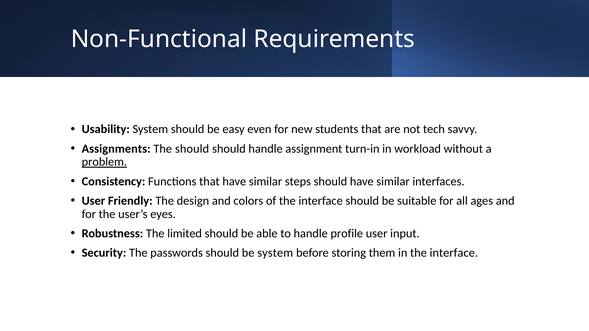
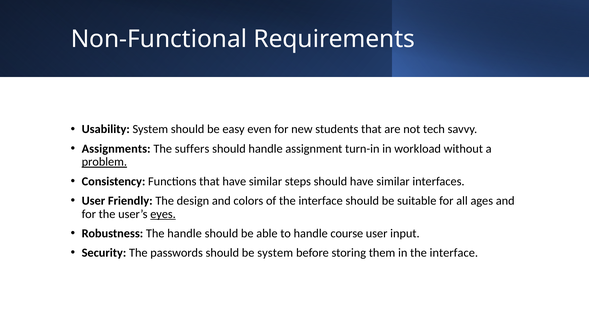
The should: should -> suffers (192, 149)
eyes underline: none -> present (163, 214)
The limited: limited -> handle (185, 234)
profile: profile -> course (347, 234)
